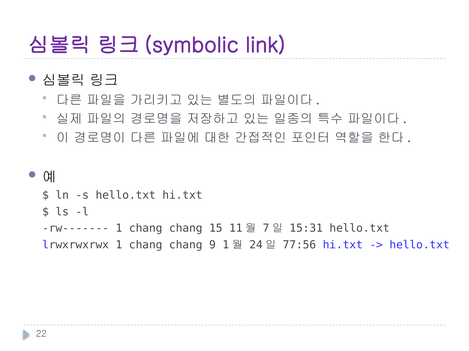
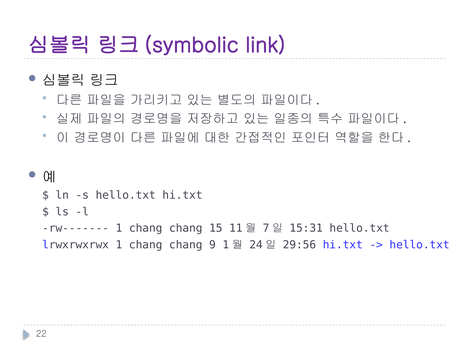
77:56: 77:56 -> 29:56 (299, 245)
